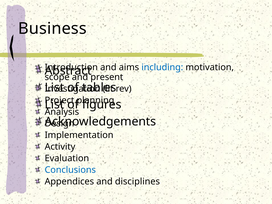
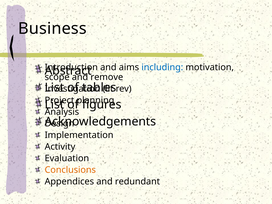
present: present -> remove (107, 77)
Conclusions colour: blue -> orange (70, 170)
disciplines: disciplines -> redundant (137, 182)
